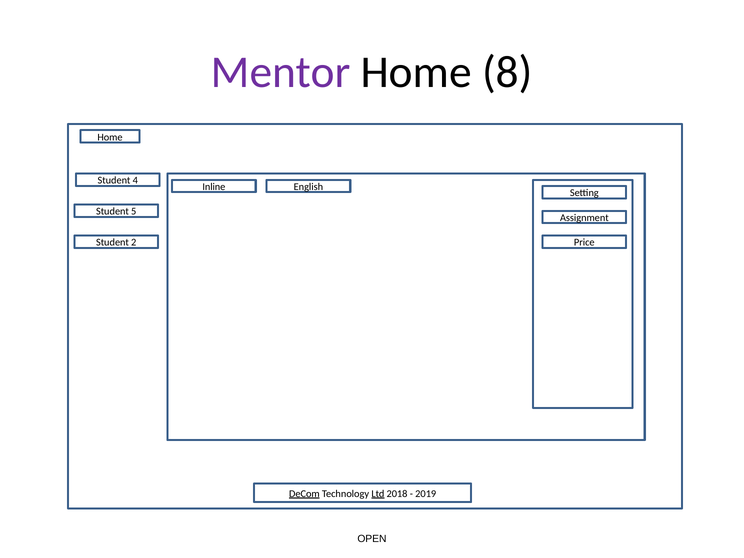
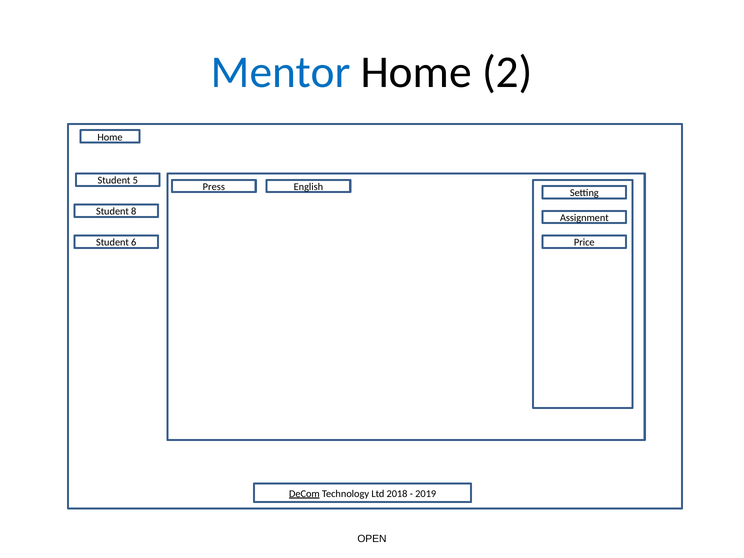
Mentor colour: purple -> blue (281, 72)
8: 8 -> 2 (507, 72)
4: 4 -> 5 (135, 181)
Inline: Inline -> Press (214, 187)
5: 5 -> 8 (134, 211)
2: 2 -> 6 (134, 242)
Ltd underline: present -> none (378, 494)
